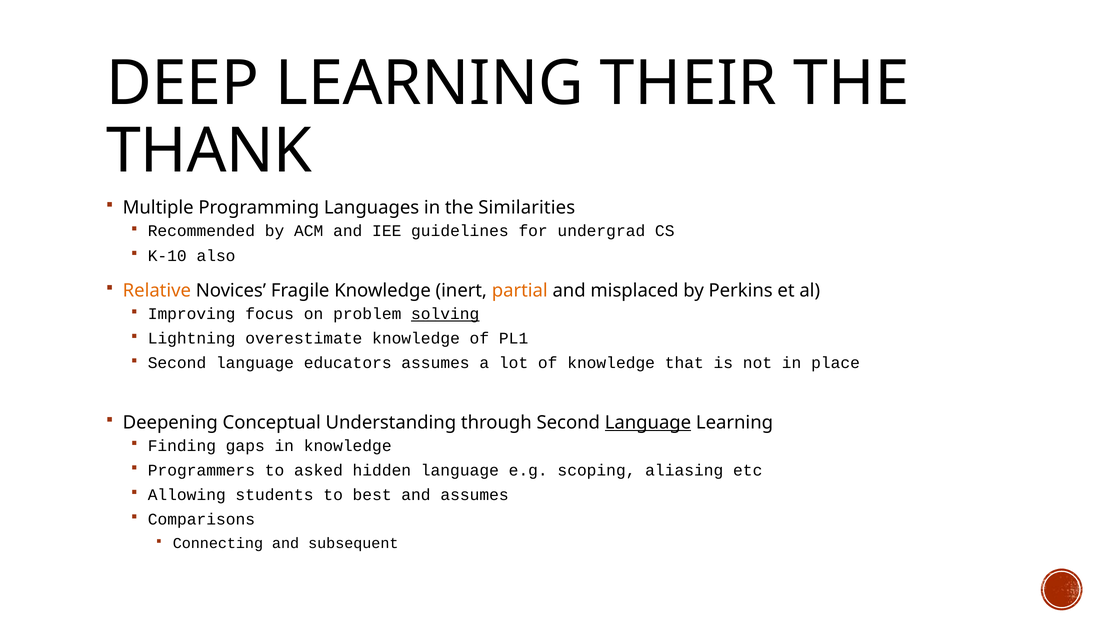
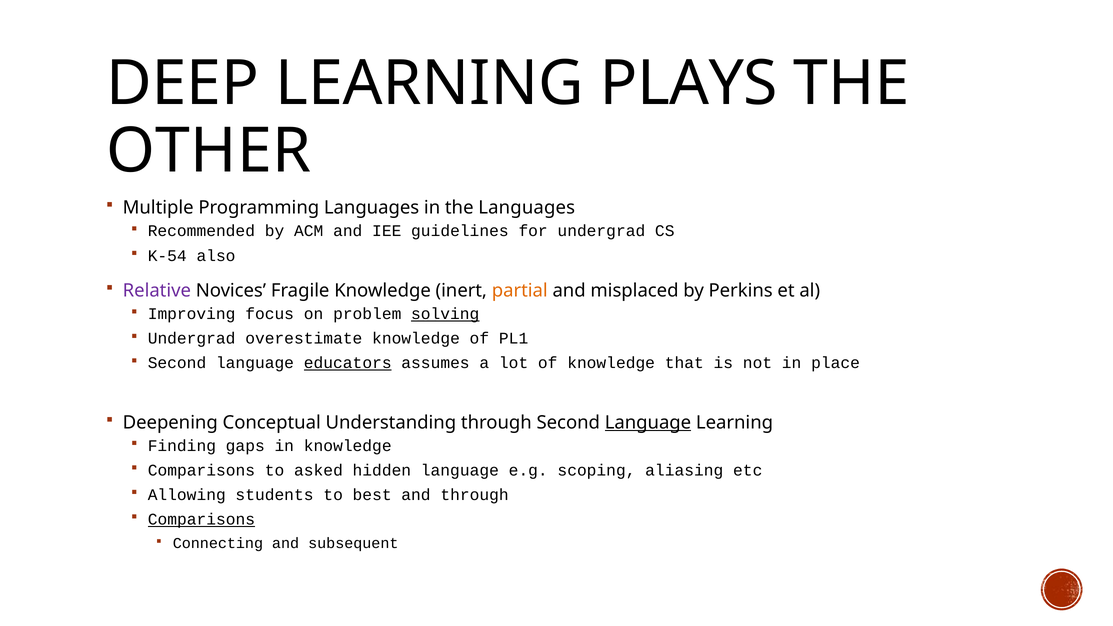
THEIR: THEIR -> PLAYS (689, 83)
THANK: THANK -> OTHER (209, 151)
the Similarities: Similarities -> Languages (527, 208)
K-10: K-10 -> K-54 (167, 256)
Relative colour: orange -> purple (157, 291)
Lightning: Lightning -> Undergrad (192, 339)
educators underline: none -> present (348, 363)
Programmers: Programmers -> Comparisons (201, 471)
and assumes: assumes -> through (475, 495)
Comparisons underline: none -> present (201, 520)
